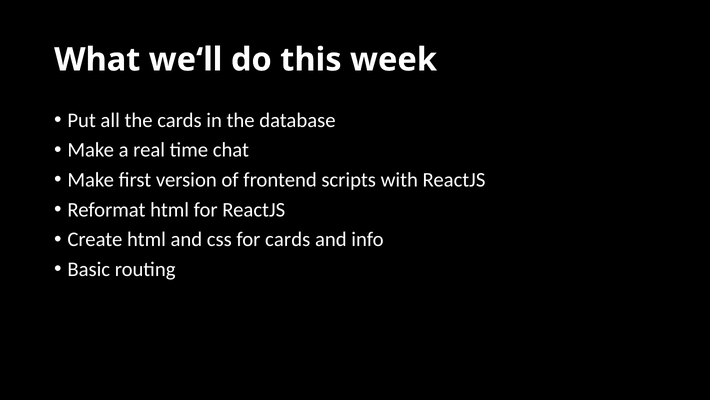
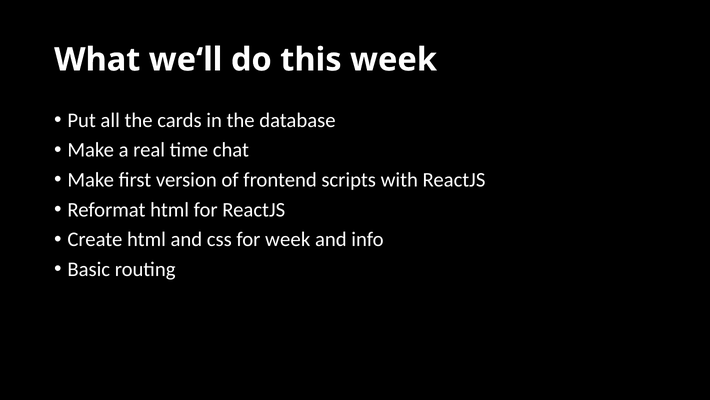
for cards: cards -> week (288, 239)
